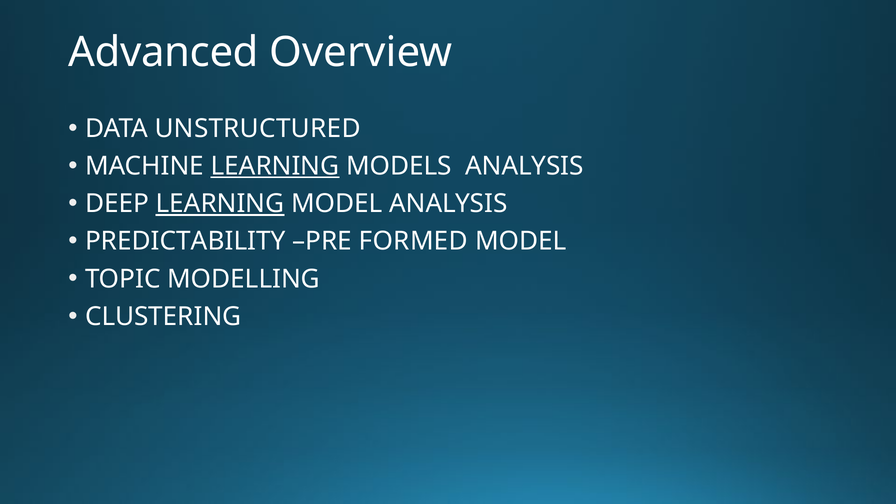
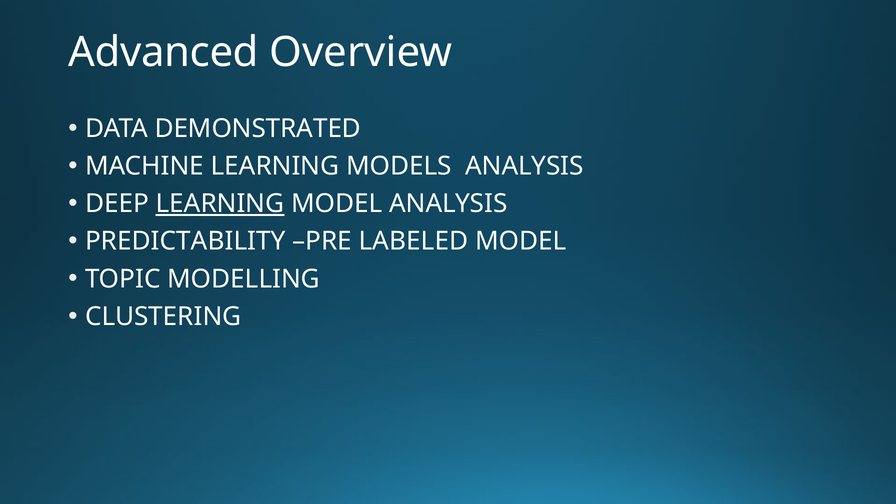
UNSTRUCTURED: UNSTRUCTURED -> DEMONSTRATED (258, 129)
LEARNING underline: present -> none (275, 166)
FORMED: FORMED -> LABELED (414, 241)
